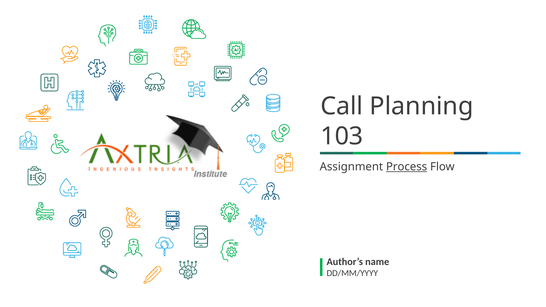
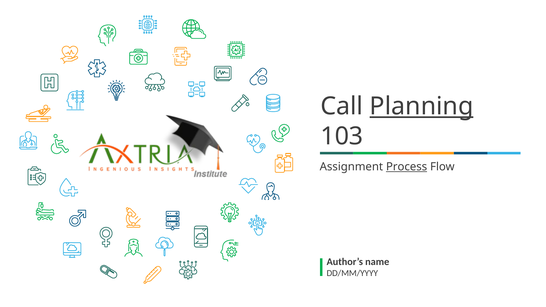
Planning underline: none -> present (422, 106)
